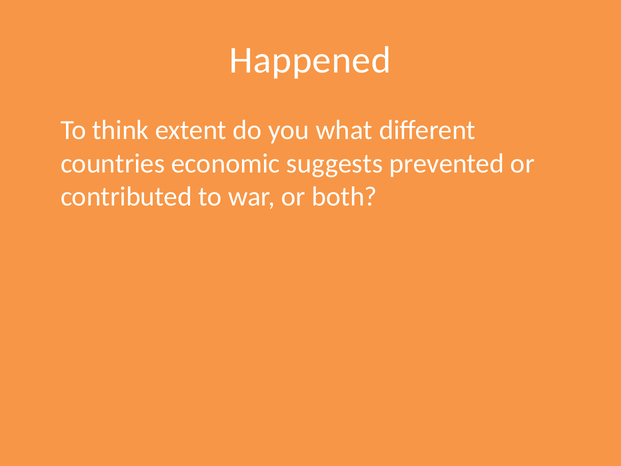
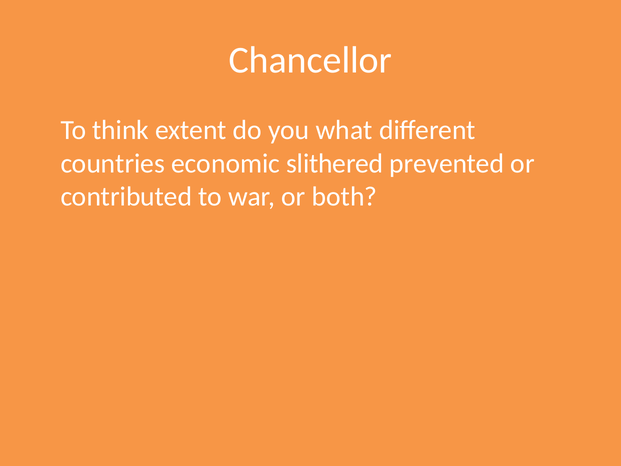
Happened: Happened -> Chancellor (310, 60)
suggests: suggests -> slithered (335, 163)
